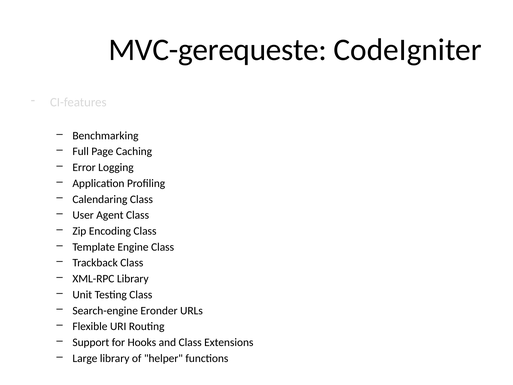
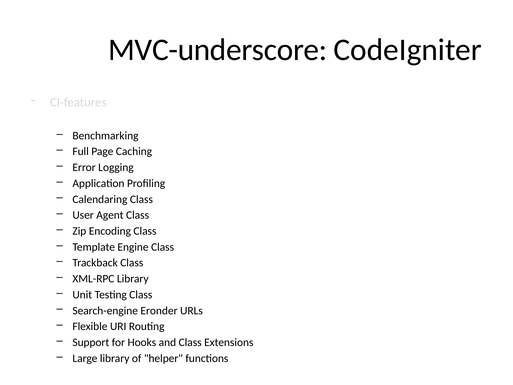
MVC-gerequeste: MVC-gerequeste -> MVC-underscore (218, 50)
